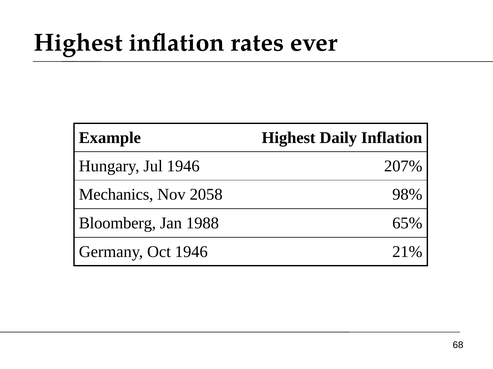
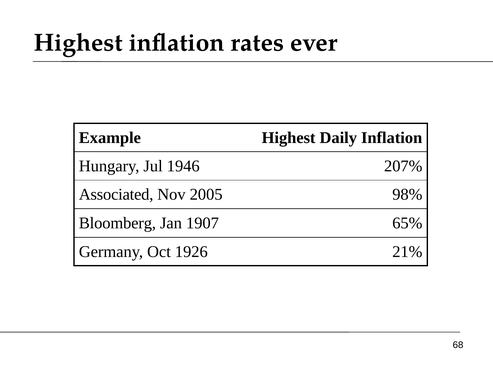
Mechanics: Mechanics -> Associated (116, 195)
2058: 2058 -> 2005 (206, 195)
1988: 1988 -> 1907 (202, 224)
Oct 1946: 1946 -> 1926 (191, 252)
